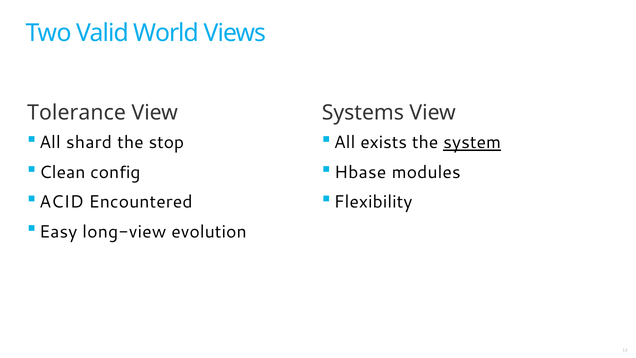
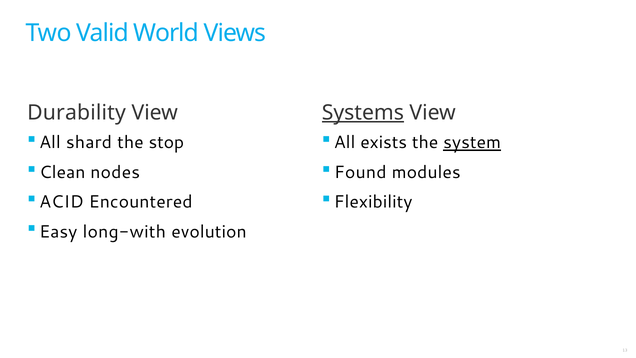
Tolerance: Tolerance -> Durability (76, 113)
Systems underline: none -> present (363, 113)
config: config -> nodes (115, 172)
Hbase: Hbase -> Found (360, 172)
long-view: long-view -> long-with (124, 232)
